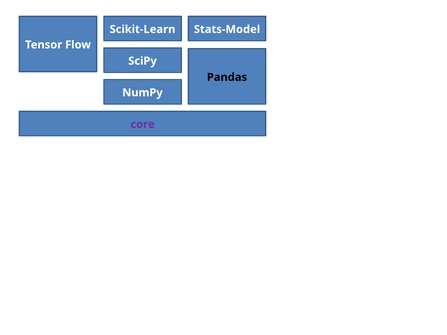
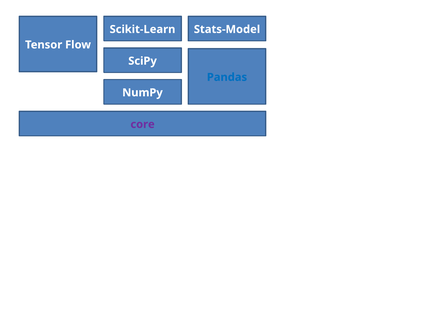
Pandas colour: black -> blue (227, 77)
